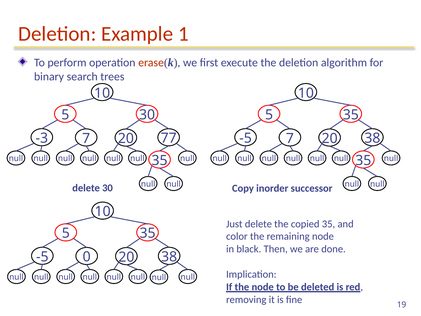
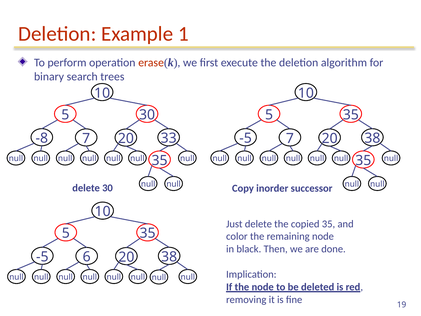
-3: -3 -> -8 (42, 138)
77: 77 -> 33 (169, 138)
0: 0 -> 6 (87, 257)
